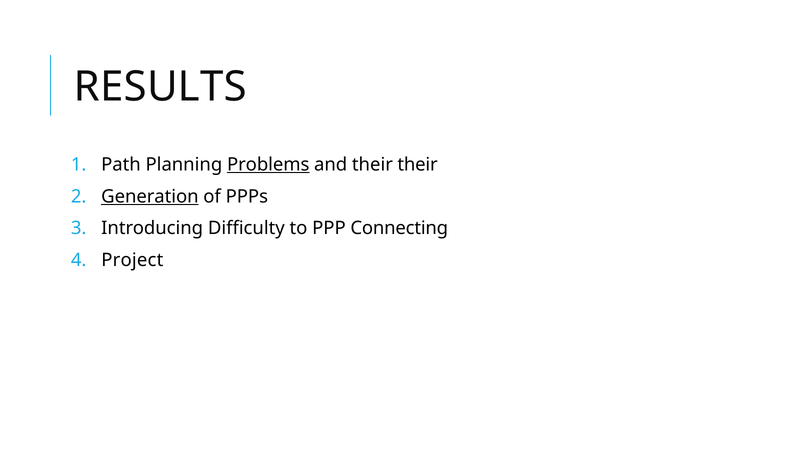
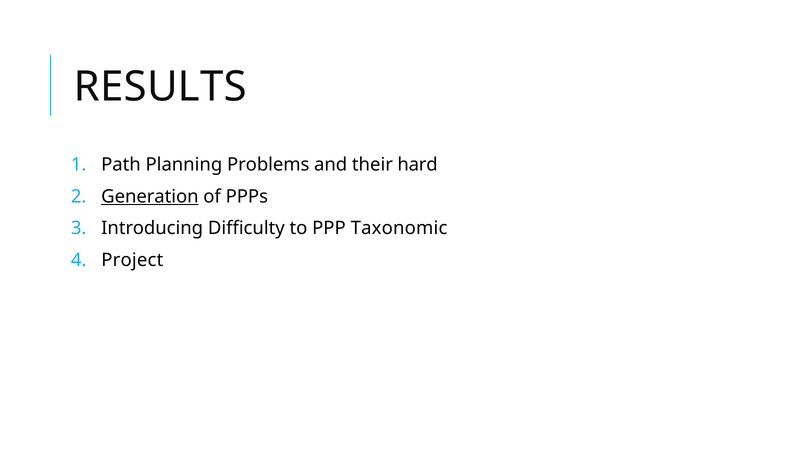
Problems underline: present -> none (268, 164)
their their: their -> hard (418, 164)
Connecting: Connecting -> Taxonomic (399, 228)
